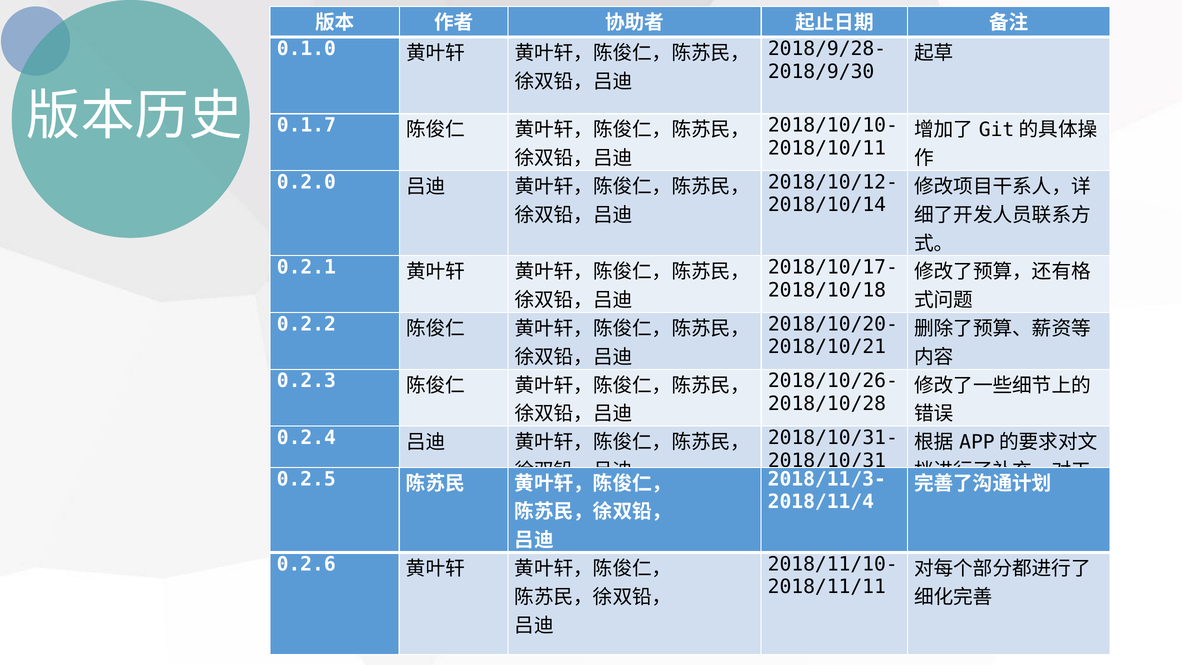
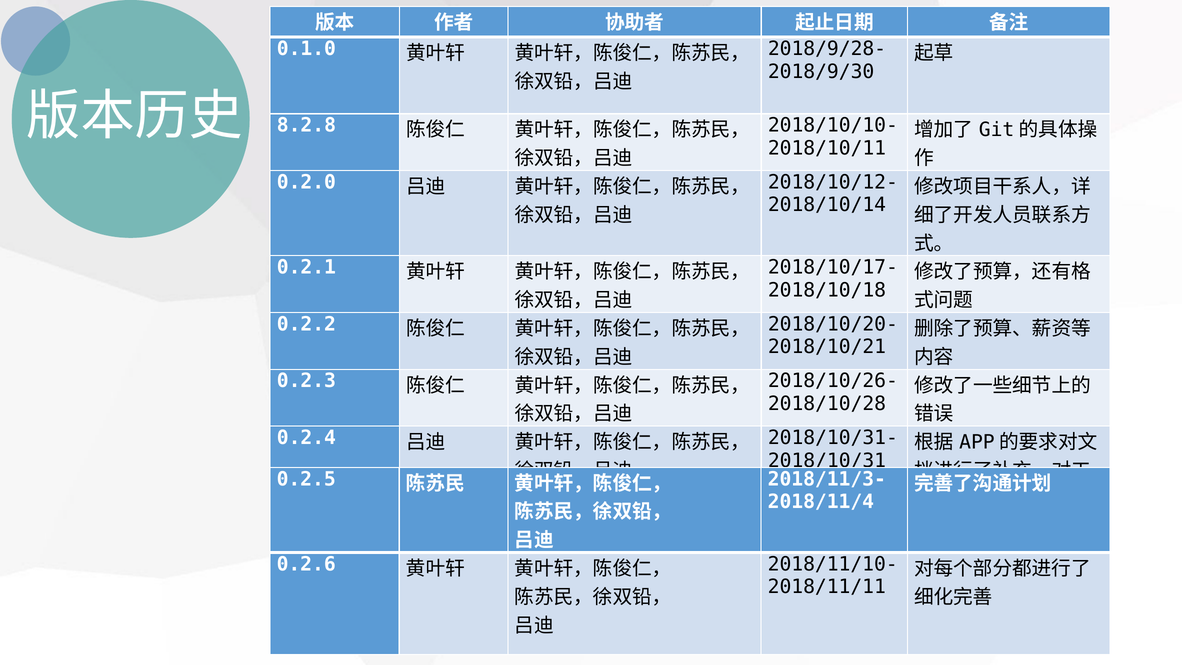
0.1.7: 0.1.7 -> 8.2.8 (306, 125)
